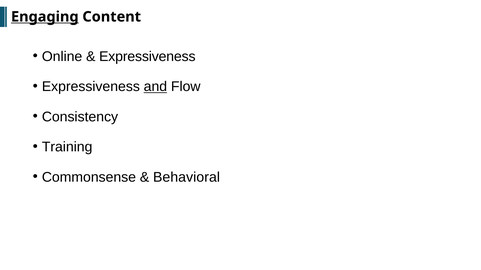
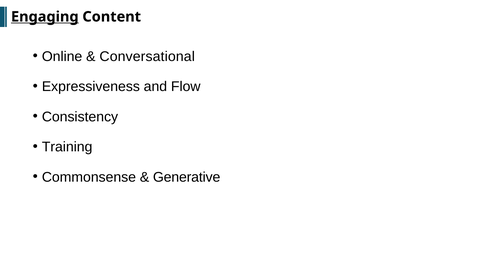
Expressiveness: Expressiveness -> Conversational (147, 57)
and underline: present -> none (155, 87)
Behavioral: Behavioral -> Generative (187, 177)
